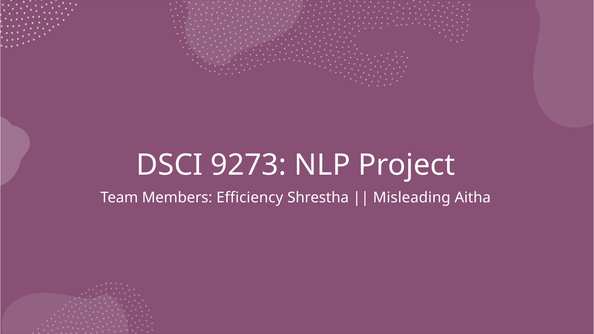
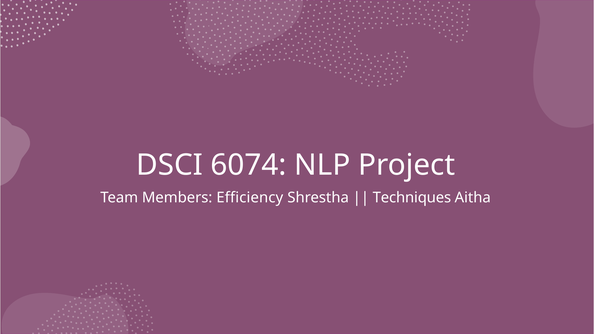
9273: 9273 -> 6074 (249, 165)
Misleading: Misleading -> Techniques (412, 198)
